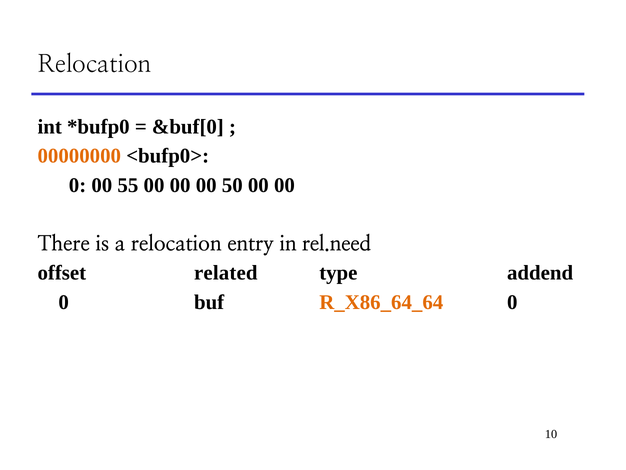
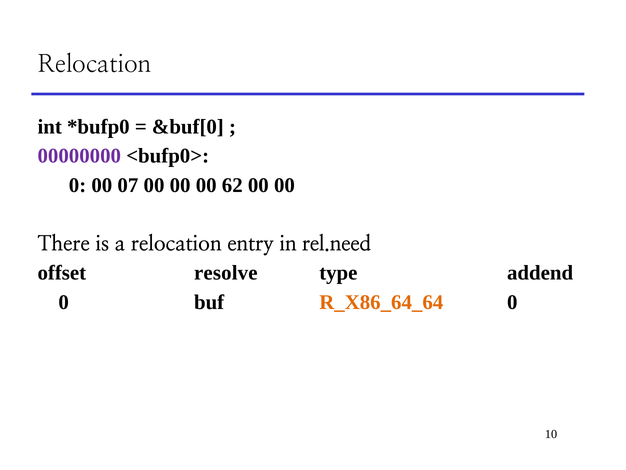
00000000 colour: orange -> purple (79, 156)
55: 55 -> 07 (128, 185)
50: 50 -> 62 (232, 185)
related: related -> resolve (226, 273)
